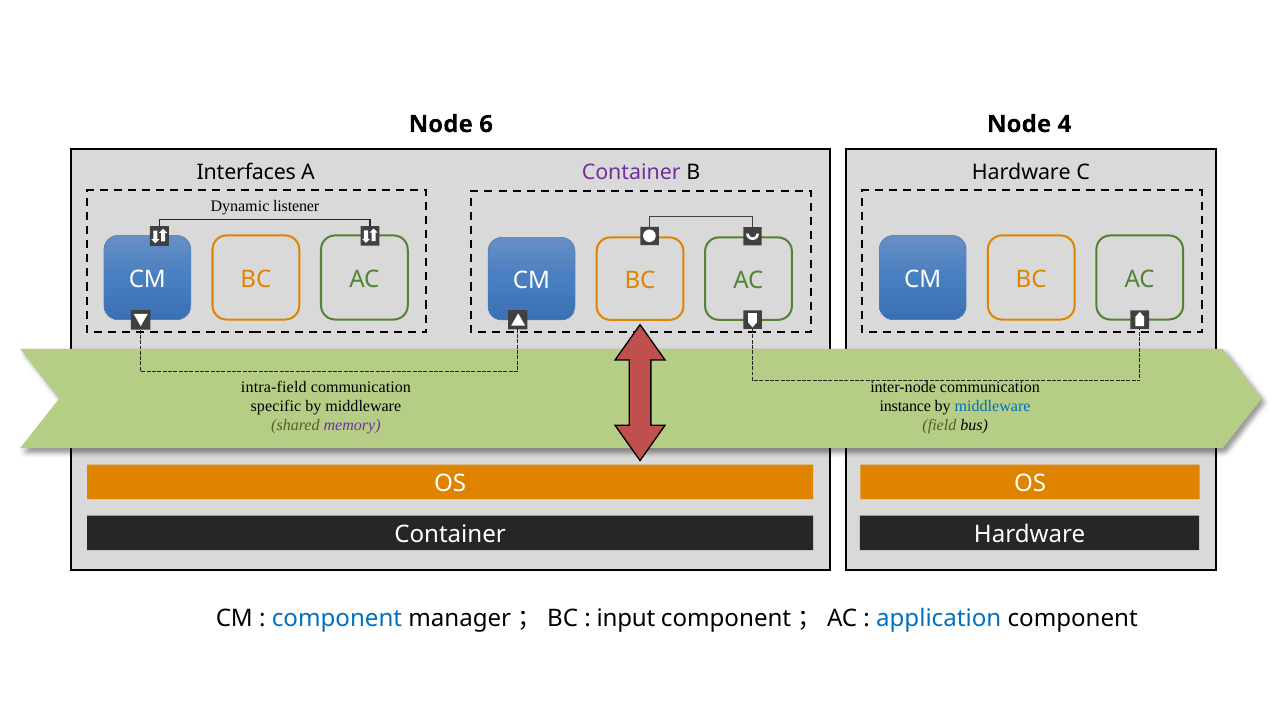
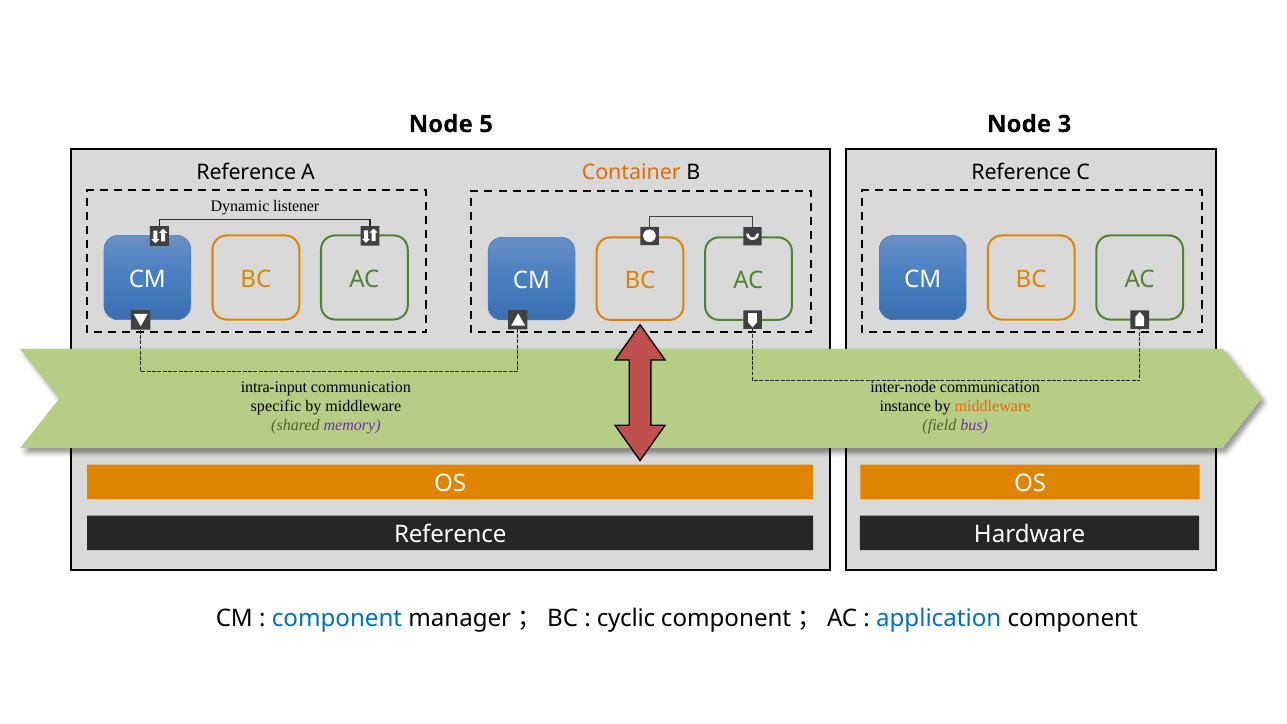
6: 6 -> 5 (486, 124)
4: 4 -> 3 (1064, 124)
Interfaces: Interfaces -> Reference (246, 173)
Container colour: purple -> orange (631, 173)
B Hardware: Hardware -> Reference (1021, 173)
intra-field: intra-field -> intra-input (274, 387)
middleware colour: blue -> orange (993, 406)
bus colour: black -> purple (974, 425)
Container: Container -> Reference (450, 534)
input: input -> cyclic (626, 619)
